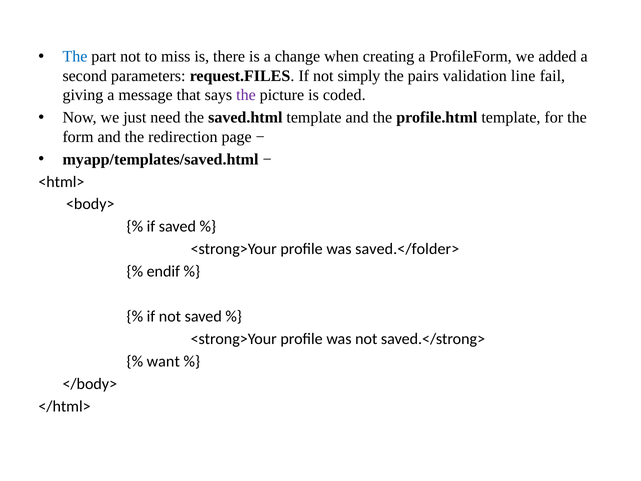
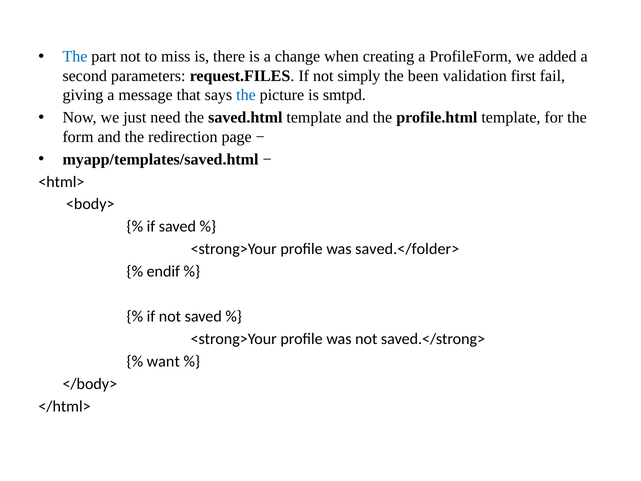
pairs: pairs -> been (423, 76)
line: line -> first (523, 76)
the colour: purple -> blue (246, 95)
coded: coded -> smtpd (344, 95)
